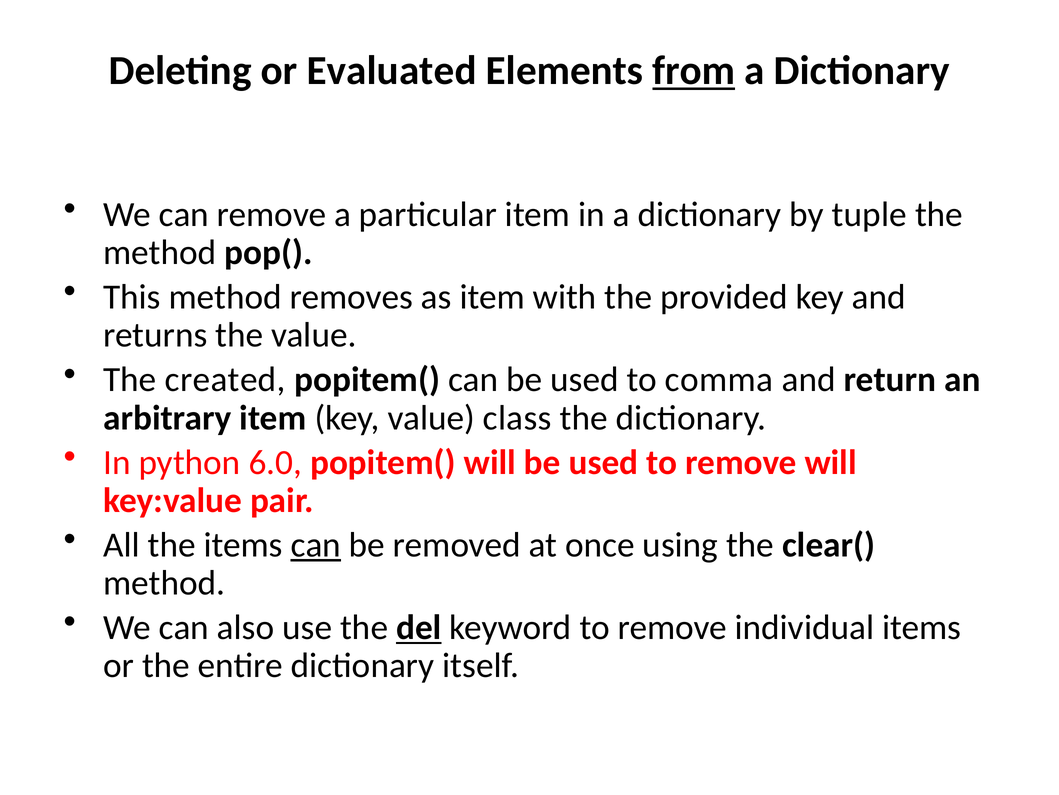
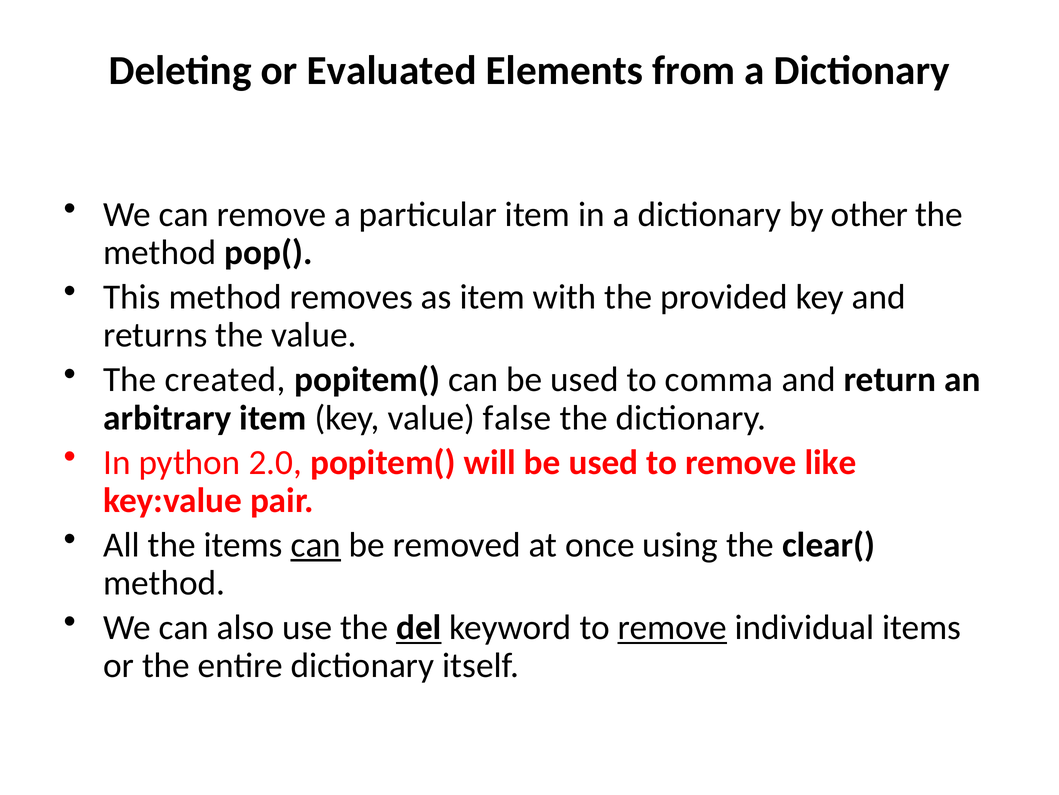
from underline: present -> none (694, 71)
tuple: tuple -> other (870, 214)
class: class -> false (517, 417)
6.0: 6.0 -> 2.0 (275, 462)
remove will: will -> like (831, 462)
remove underline: none -> present (672, 627)
